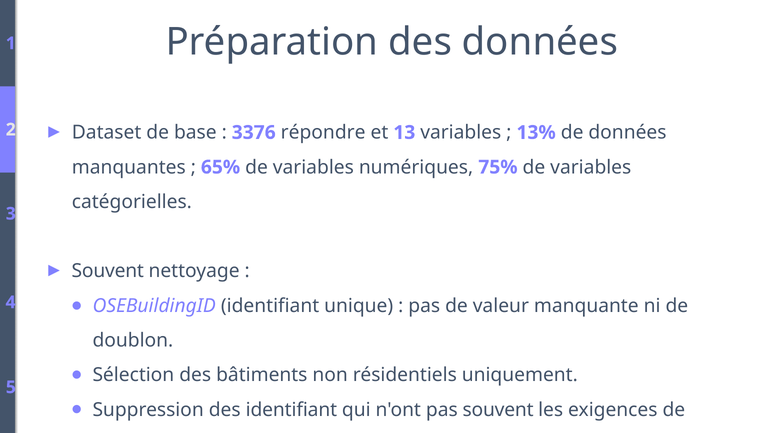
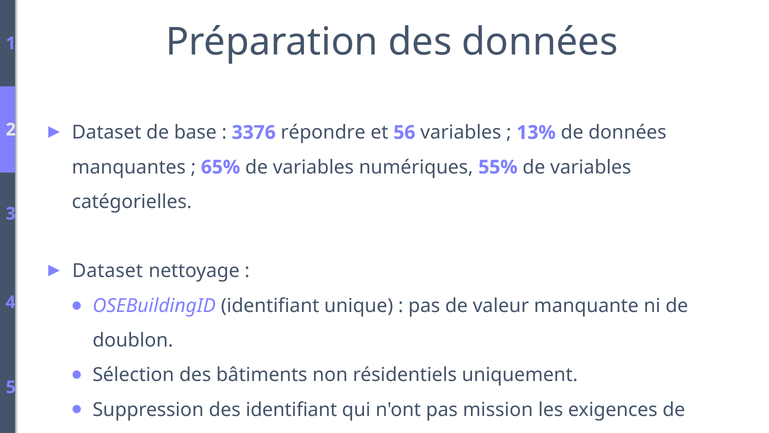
13: 13 -> 56 (404, 132)
75%: 75% -> 55% (498, 167)
Souvent: Souvent -> Dataset (108, 271)
pas souvent: souvent -> mission (498, 409)
